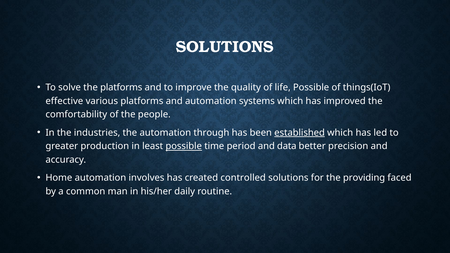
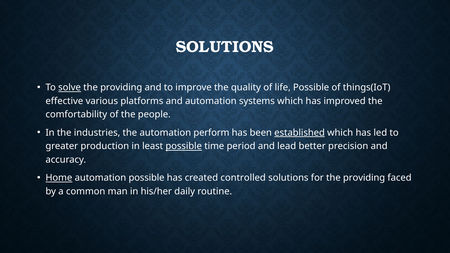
solve underline: none -> present (70, 88)
platforms: platforms -> providing (121, 88)
through: through -> perform (211, 133)
data: data -> lead (287, 146)
Home underline: none -> present (59, 178)
automation involves: involves -> possible (147, 178)
